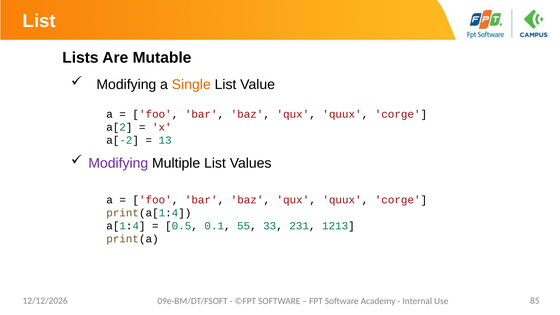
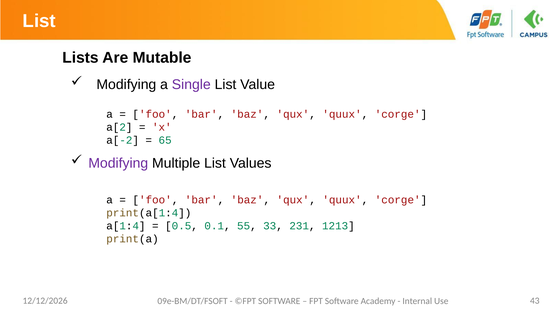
Single colour: orange -> purple (191, 85)
13: 13 -> 65 (165, 140)
85: 85 -> 43 (535, 301)
